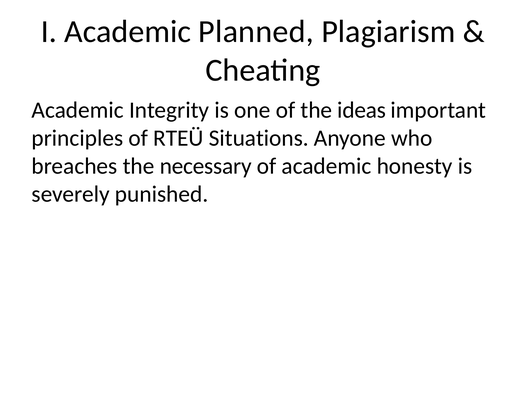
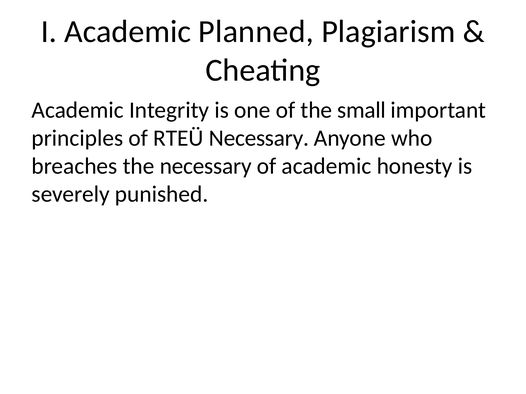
ideas: ideas -> small (362, 110)
RTEÜ Situations: Situations -> Necessary (259, 138)
